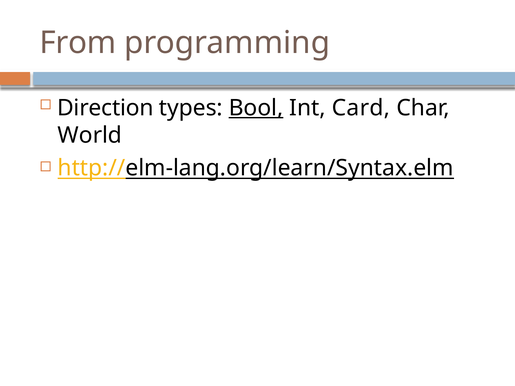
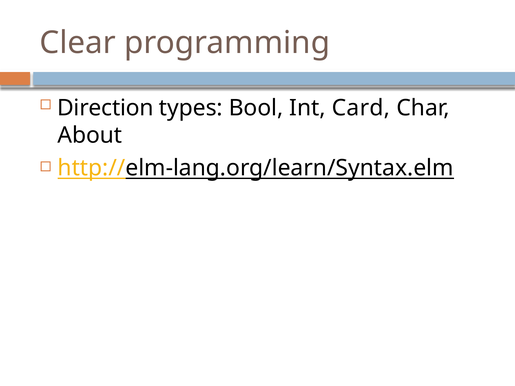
From: From -> Clear (78, 43)
Bool underline: present -> none (256, 108)
World: World -> About (90, 136)
